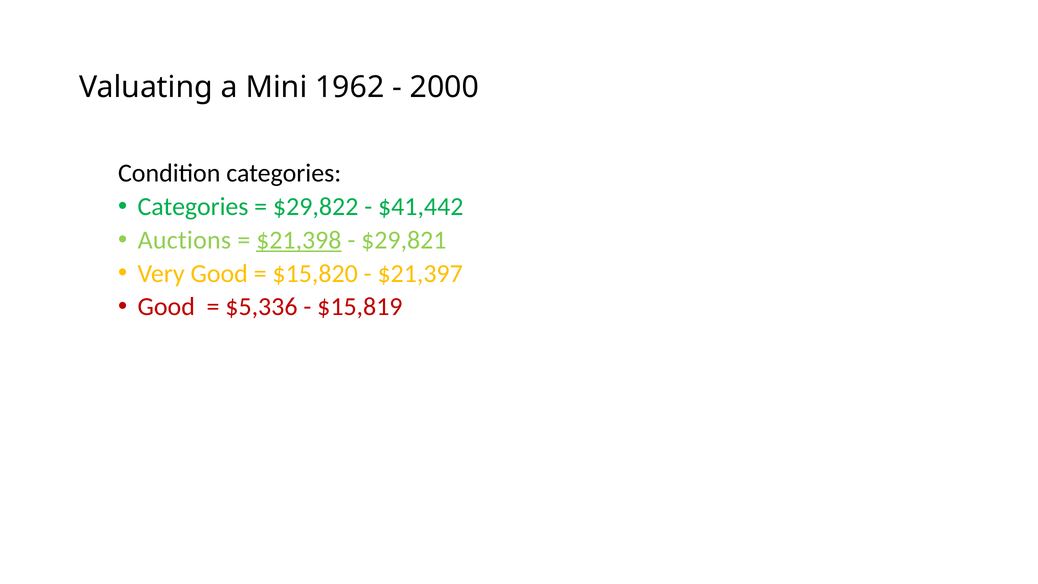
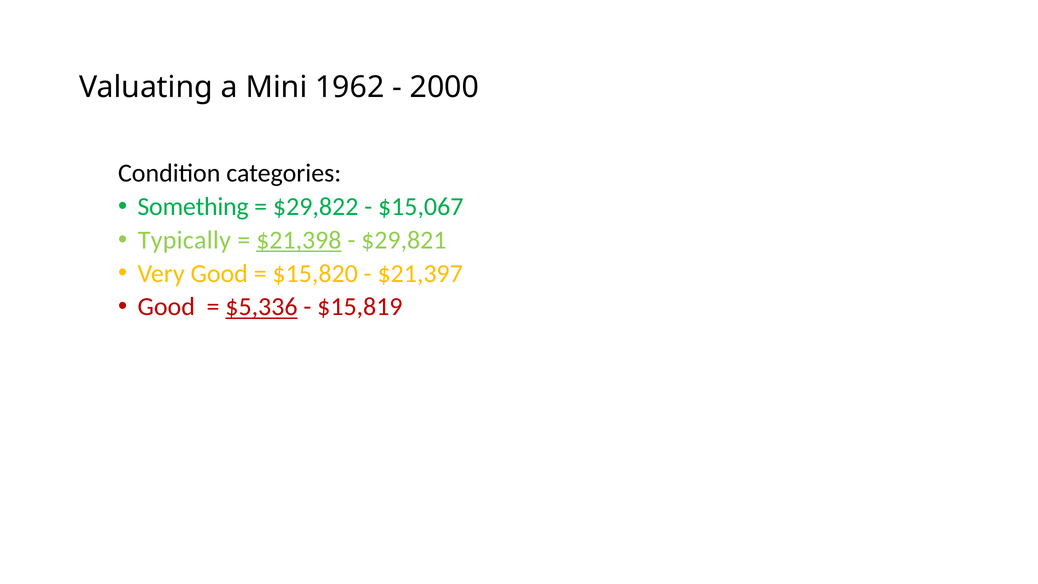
Categories: Categories -> Something (193, 207)
$41,442: $41,442 -> $15,067 (421, 207)
Auctions: Auctions -> Typically (184, 240)
$5,336 underline: none -> present (261, 307)
